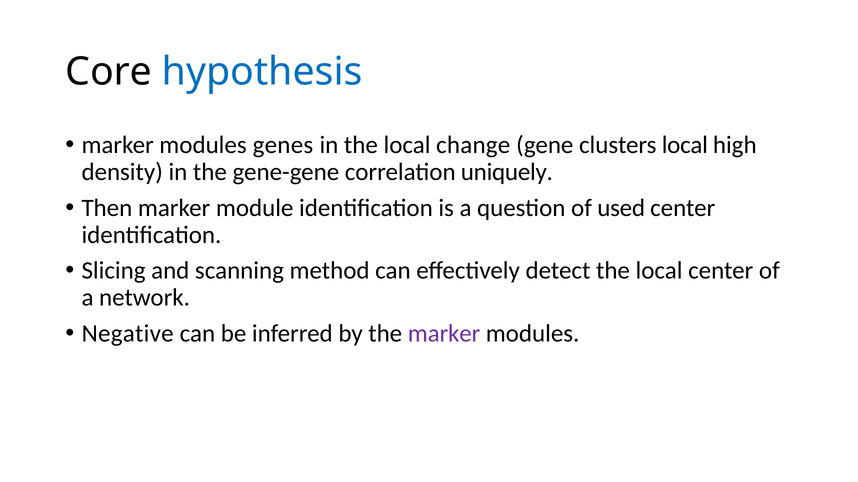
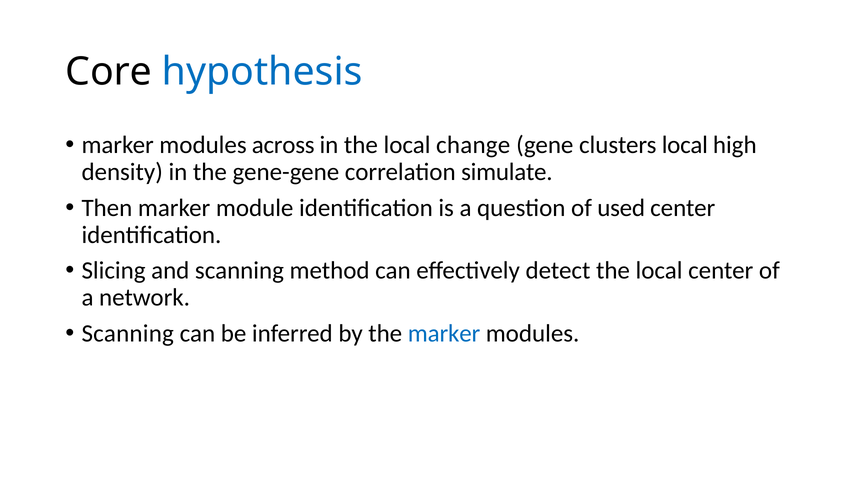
genes: genes -> across (283, 145)
uniquely: uniquely -> simulate (507, 172)
Negative: Negative -> Scanning (128, 334)
marker colour: purple -> blue (444, 334)
